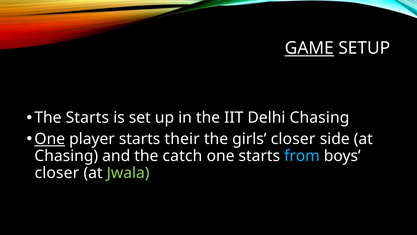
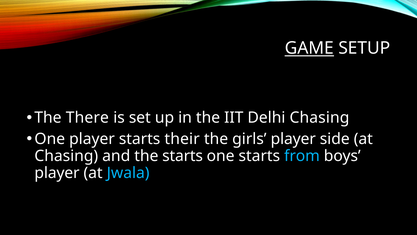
The Starts: Starts -> There (87, 118)
One underline: present -> none (50, 139)
girls closer: closer -> player (293, 139)
the catch: catch -> starts (183, 156)
closer: closer -> player (57, 173)
Jwala colour: light green -> light blue (128, 173)
